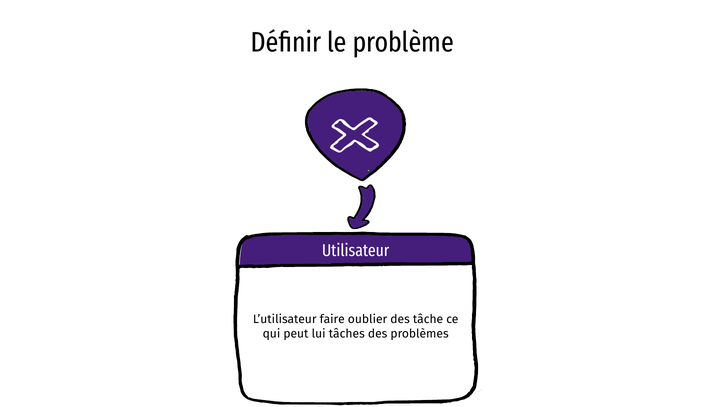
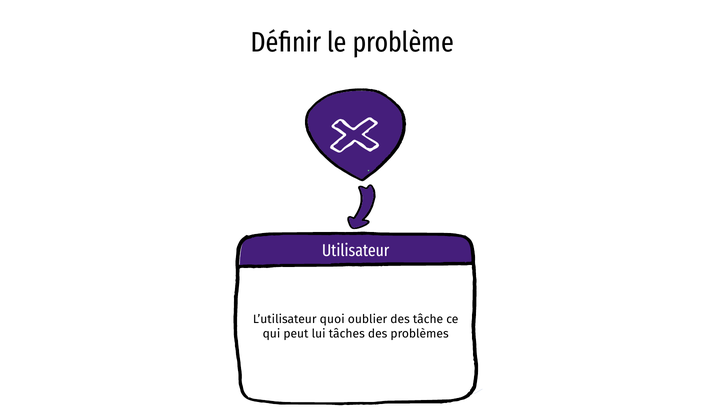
faire: faire -> quoi (332, 319)
